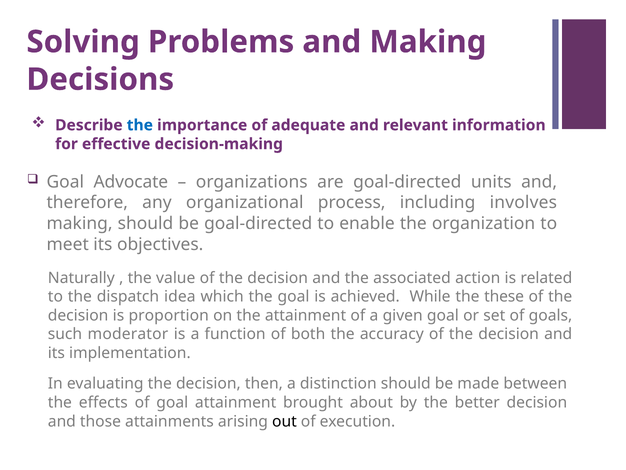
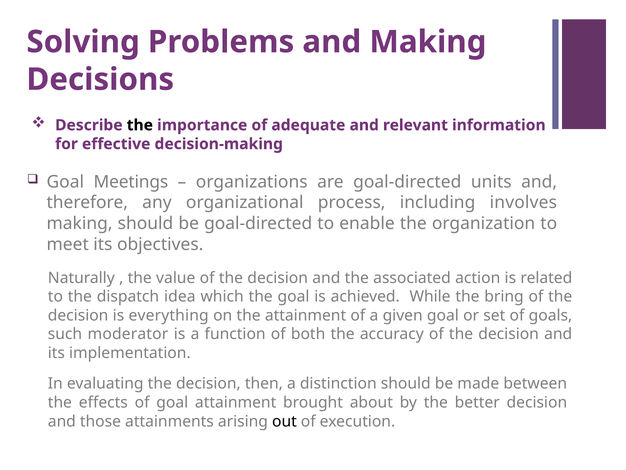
the colour: blue -> black (140, 125)
Advocate: Advocate -> Meetings (131, 182)
these: these -> bring (504, 296)
proportion: proportion -> everything (169, 315)
